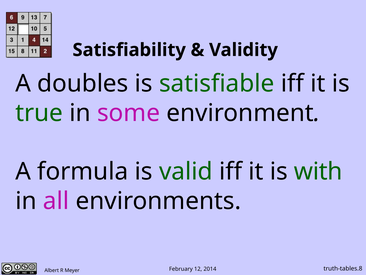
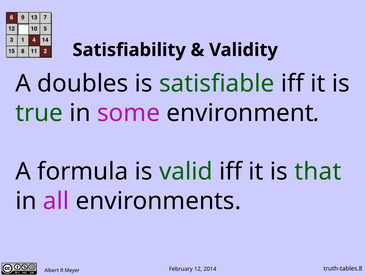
with: with -> that (318, 171)
